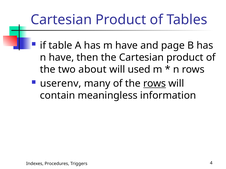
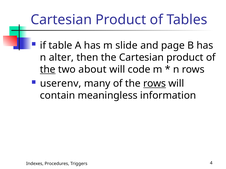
m have: have -> slide (126, 46)
n have: have -> alter (61, 58)
the underline: none -> present (48, 70)
used: used -> code (139, 70)
